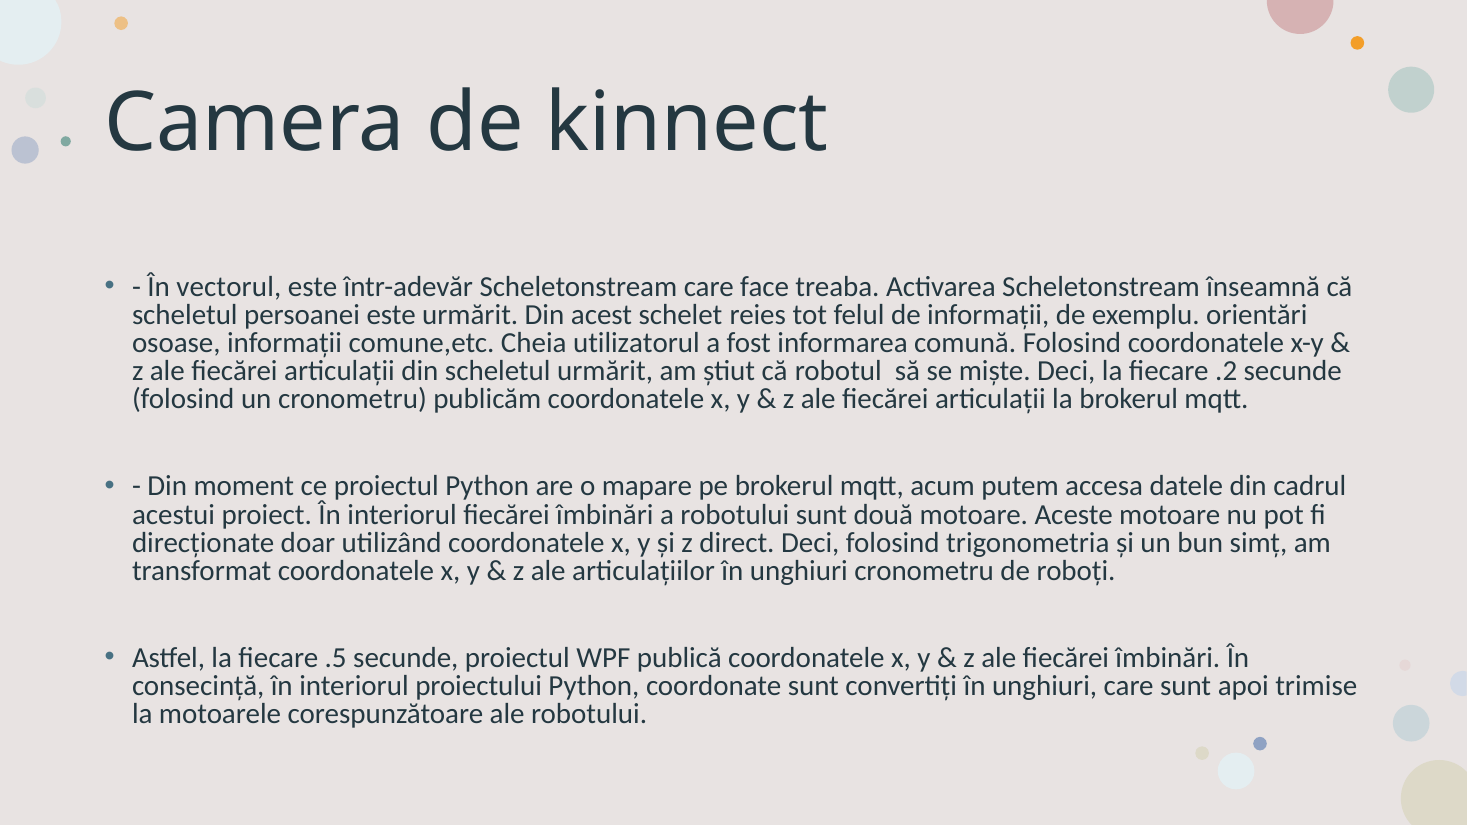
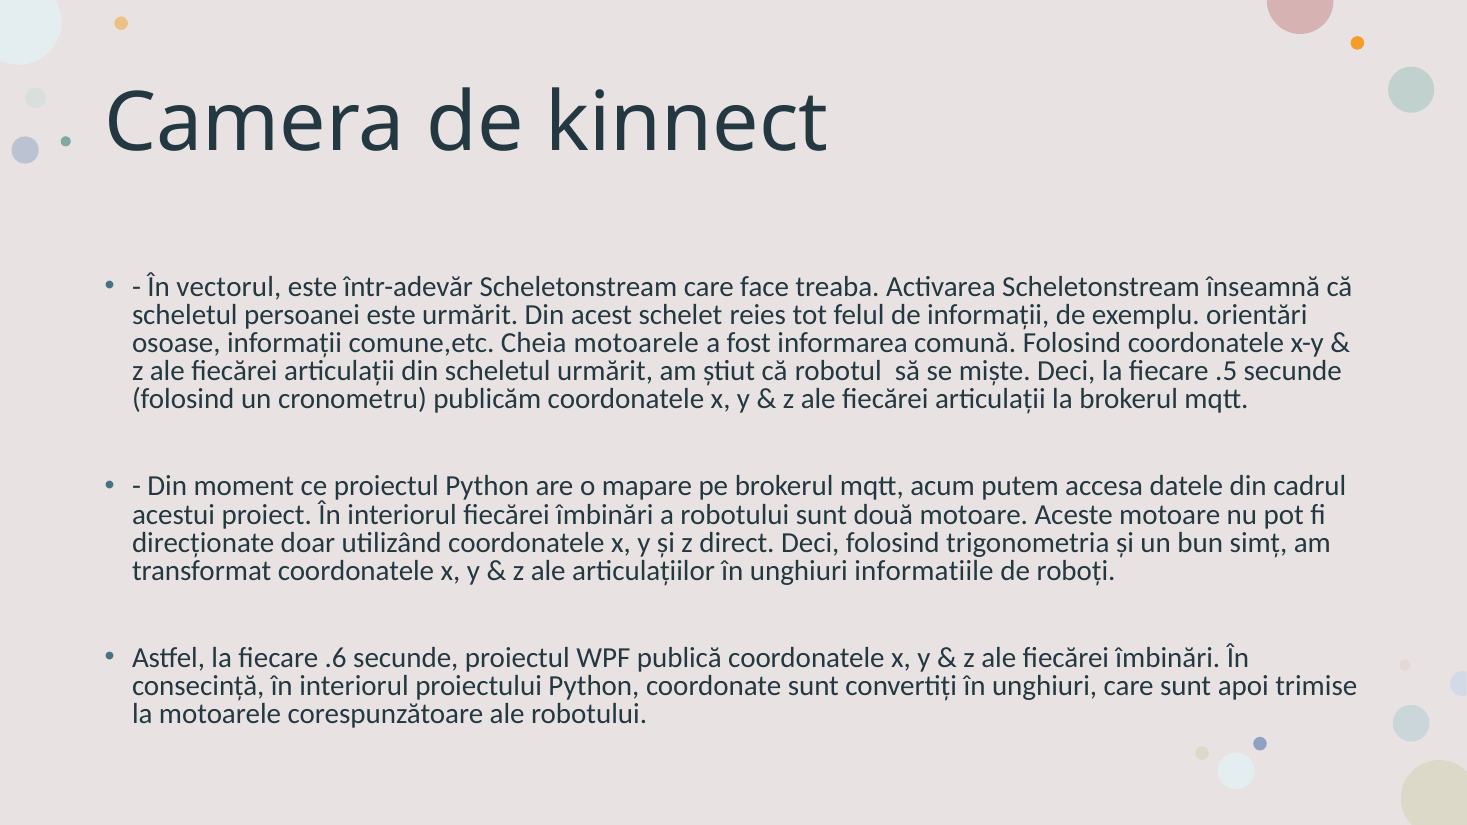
Cheia utilizatorul: utilizatorul -> motoarele (636, 343)
.2: .2 -> .5 (1226, 371)
unghiuri cronometru: cronometru -> informatiile (924, 571)
.5: .5 -> .6 (336, 658)
